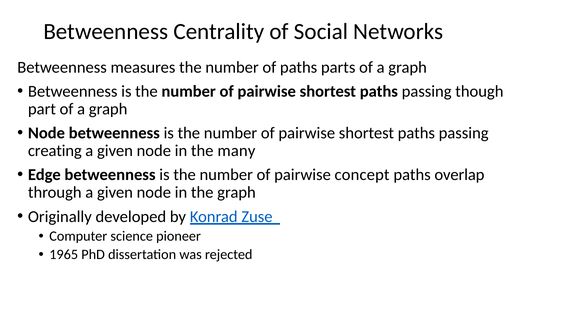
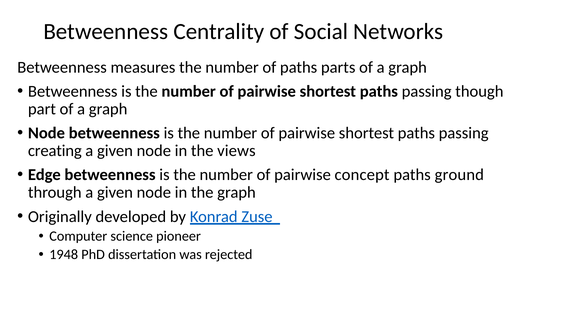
many: many -> views (236, 151)
overlap: overlap -> ground (459, 175)
1965: 1965 -> 1948 (64, 255)
